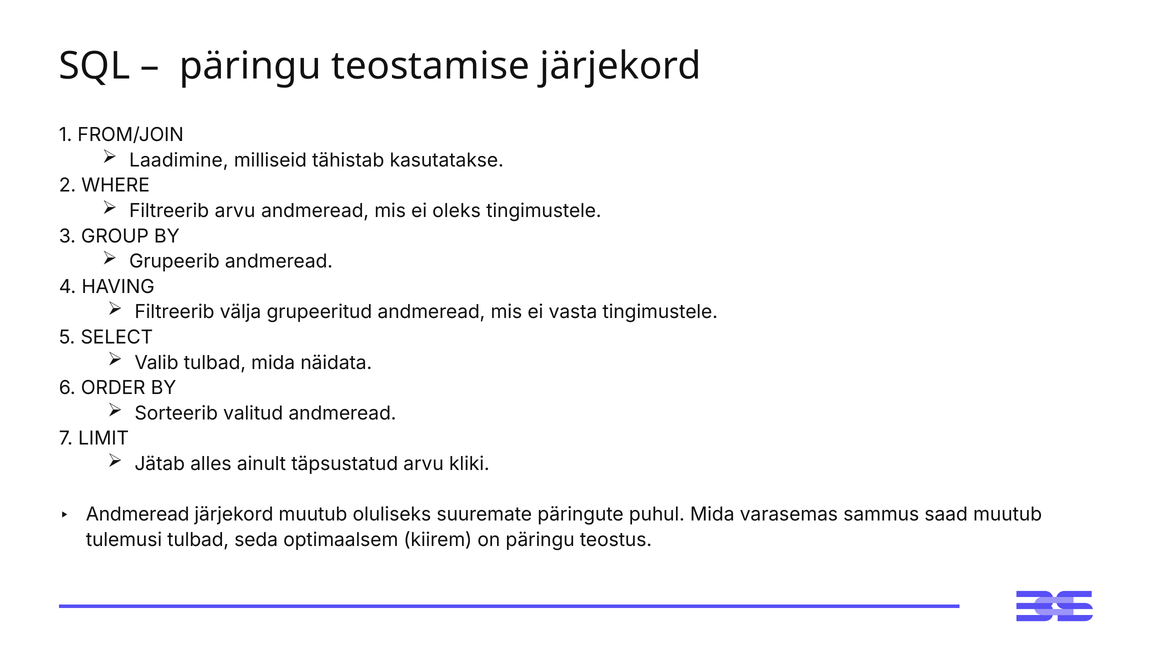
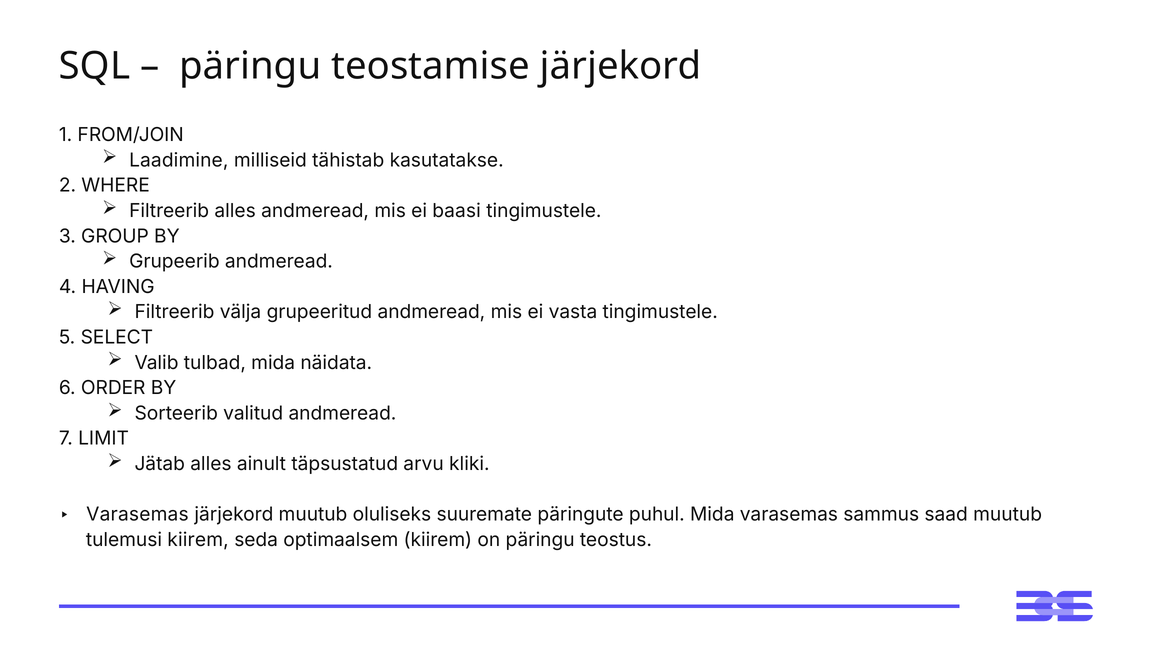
Filtreerib arvu: arvu -> alles (235, 211)
oleks: oleks -> baasi (457, 211)
Andmeread: Andmeread -> Varasemas (137, 515)
tulemusi tulbad: tulbad -> kiirem (198, 540)
